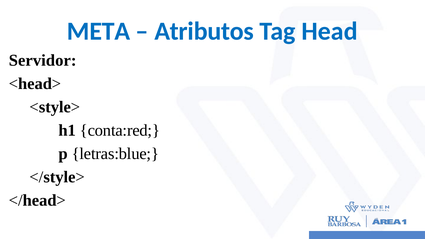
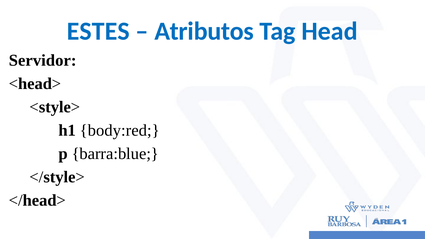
META: META -> ESTES (98, 31)
conta:red: conta:red -> body:red (120, 130)
letras:blue: letras:blue -> barra:blue (115, 154)
